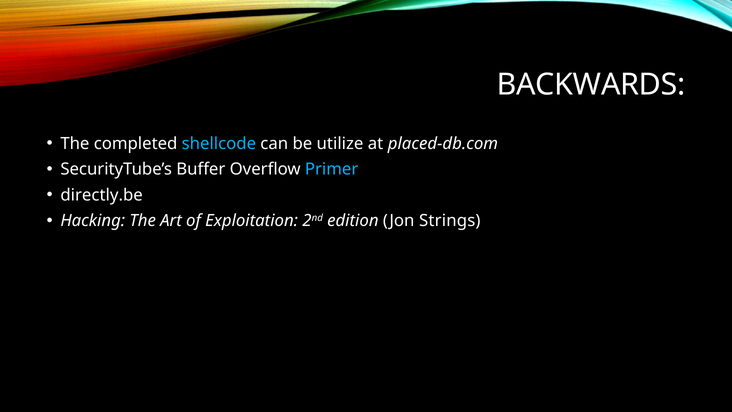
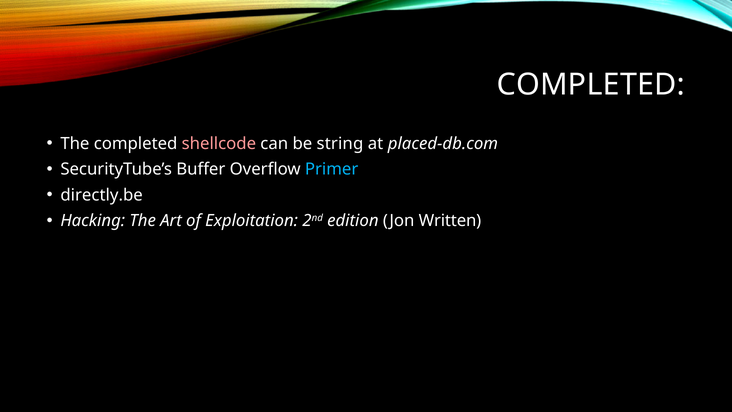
BACKWARDS: BACKWARDS -> COMPLETED (591, 84)
shellcode colour: light blue -> pink (219, 143)
utilize: utilize -> string (340, 143)
Strings: Strings -> Written (450, 221)
